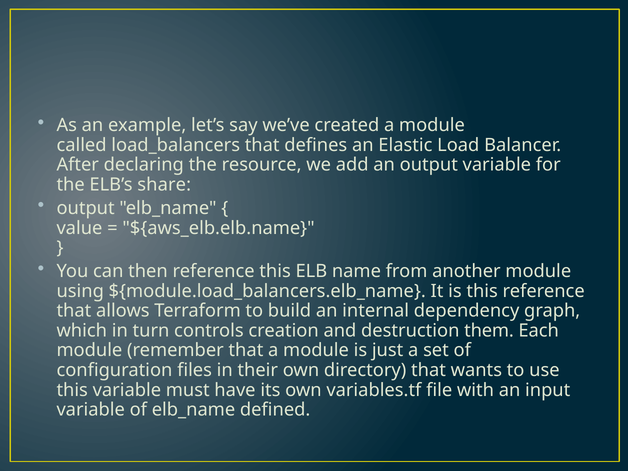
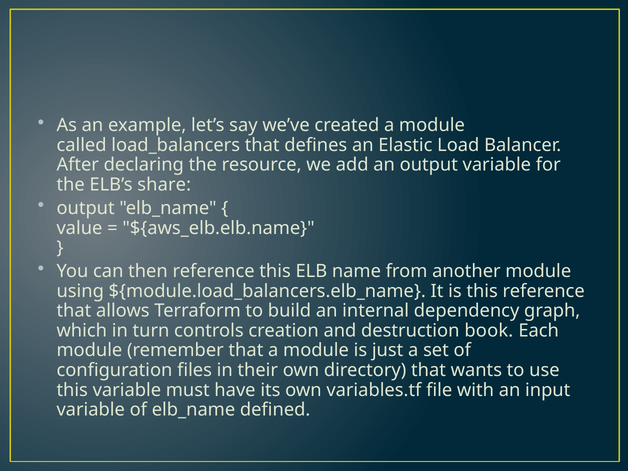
them: them -> book (489, 331)
